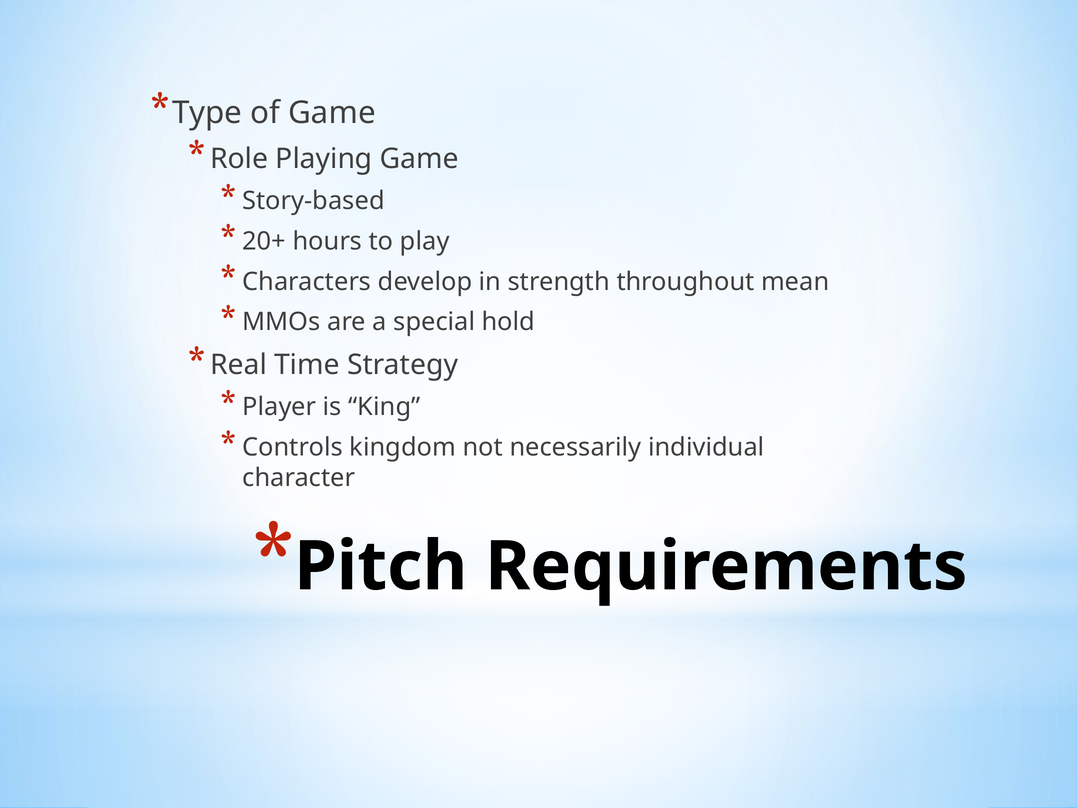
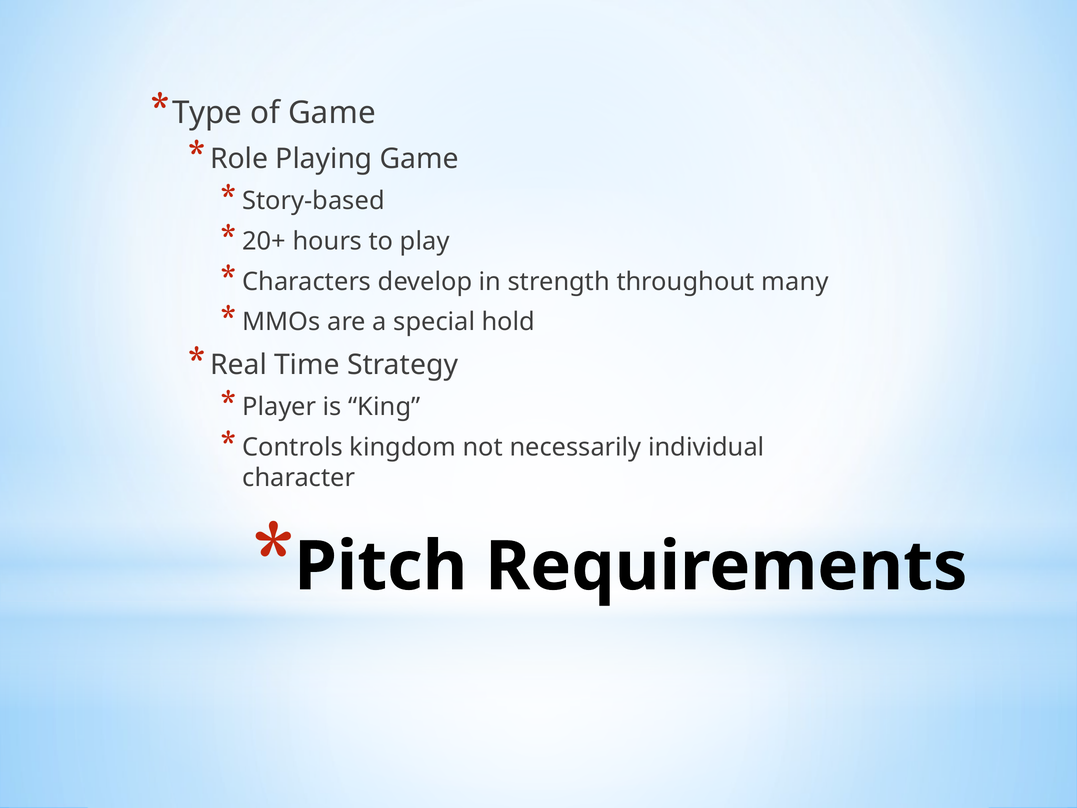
mean: mean -> many (795, 282)
